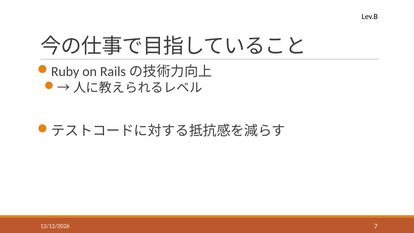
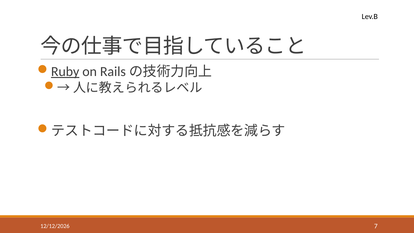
Ruby underline: none -> present (65, 72)
